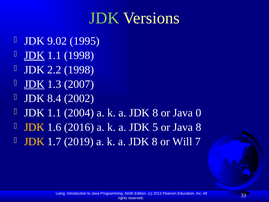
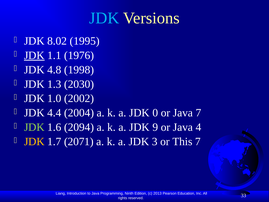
JDK colour: light green -> light blue (104, 18)
9.02: 9.02 -> 8.02 (57, 41)
1.1 1998: 1998 -> 1976 (79, 55)
2.2: 2.2 -> 4.8 (54, 70)
JDK underline: present -> none (34, 84)
2007: 2007 -> 2030 (79, 84)
8.4: 8.4 -> 1.0 (54, 98)
1.1: 1.1 -> 4.4 (54, 113)
8: 8 -> 0 (155, 113)
Java 0: 0 -> 7 (198, 113)
JDK colour: yellow -> light green (34, 127)
2016: 2016 -> 2094 (79, 127)
5: 5 -> 9 (155, 127)
Java 8: 8 -> 4 (198, 127)
2019: 2019 -> 2071 (79, 141)
8: 8 -> 3 (155, 141)
Will: Will -> This (182, 141)
